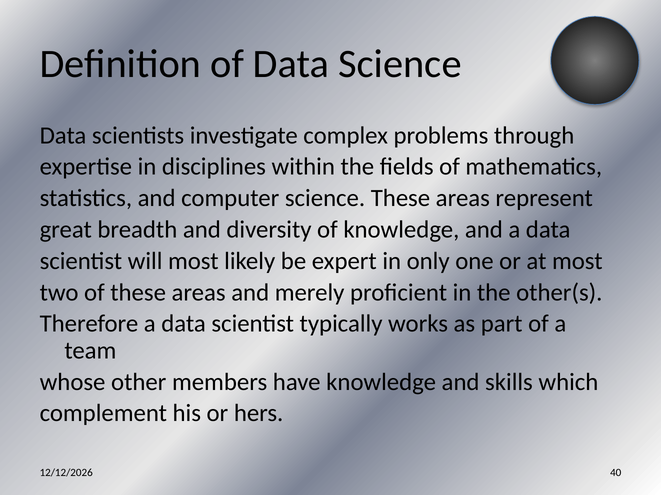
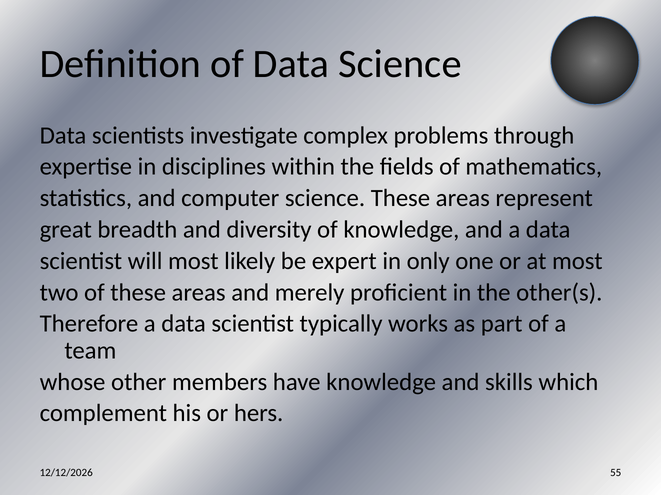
40: 40 -> 55 (616, 473)
